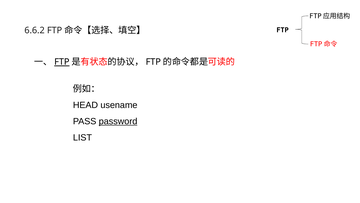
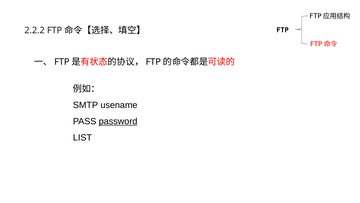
6.6.2: 6.6.2 -> 2.2.2 (35, 30)
FTP underline: present -> none (62, 62)
HEAD: HEAD -> SMTP (85, 105)
